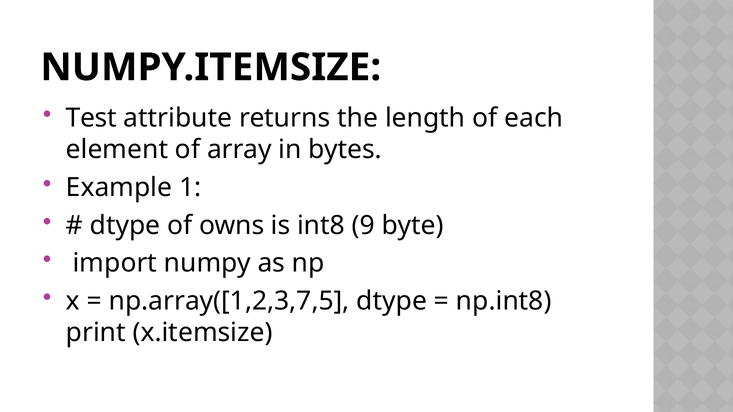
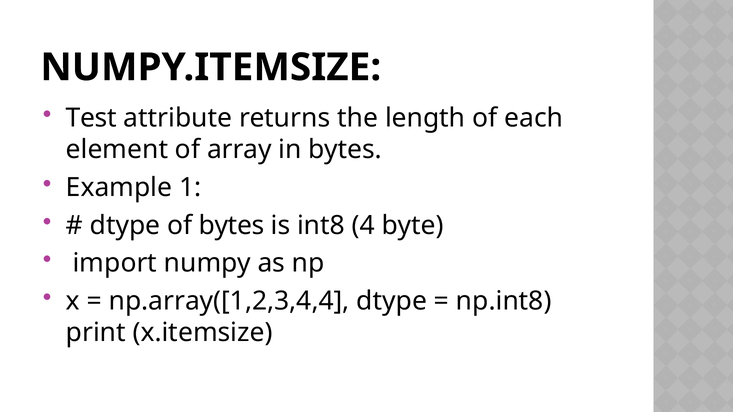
of owns: owns -> bytes (232, 226)
9: 9 -> 4 (363, 226)
np.array([1,2,3,7,5: np.array([1,2,3,7,5 -> np.array([1,2,3,4,4 (229, 301)
